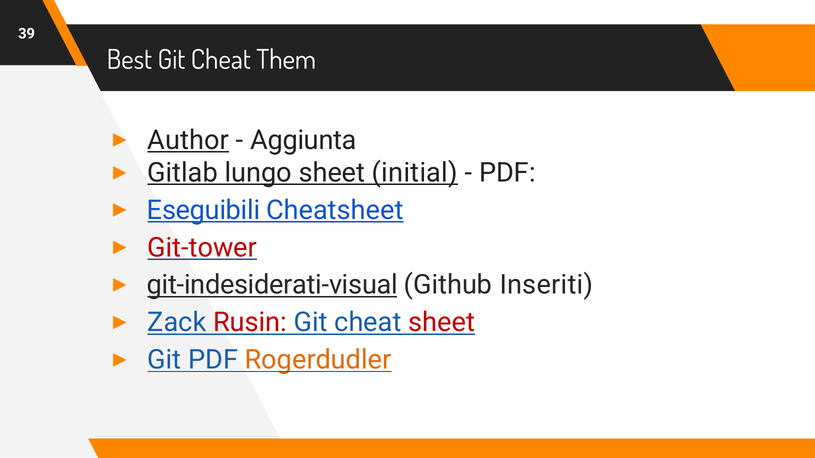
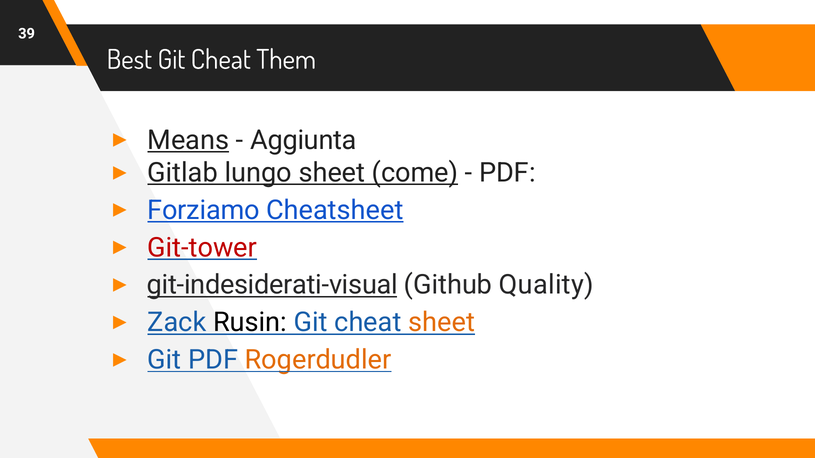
Author: Author -> Means (188, 140)
initial: initial -> come (415, 173)
Eseguibili: Eseguibili -> Forziamo (204, 210)
Inseriti: Inseriti -> Quality (546, 285)
Rusin colour: red -> black (250, 323)
sheet colour: red -> orange (442, 323)
